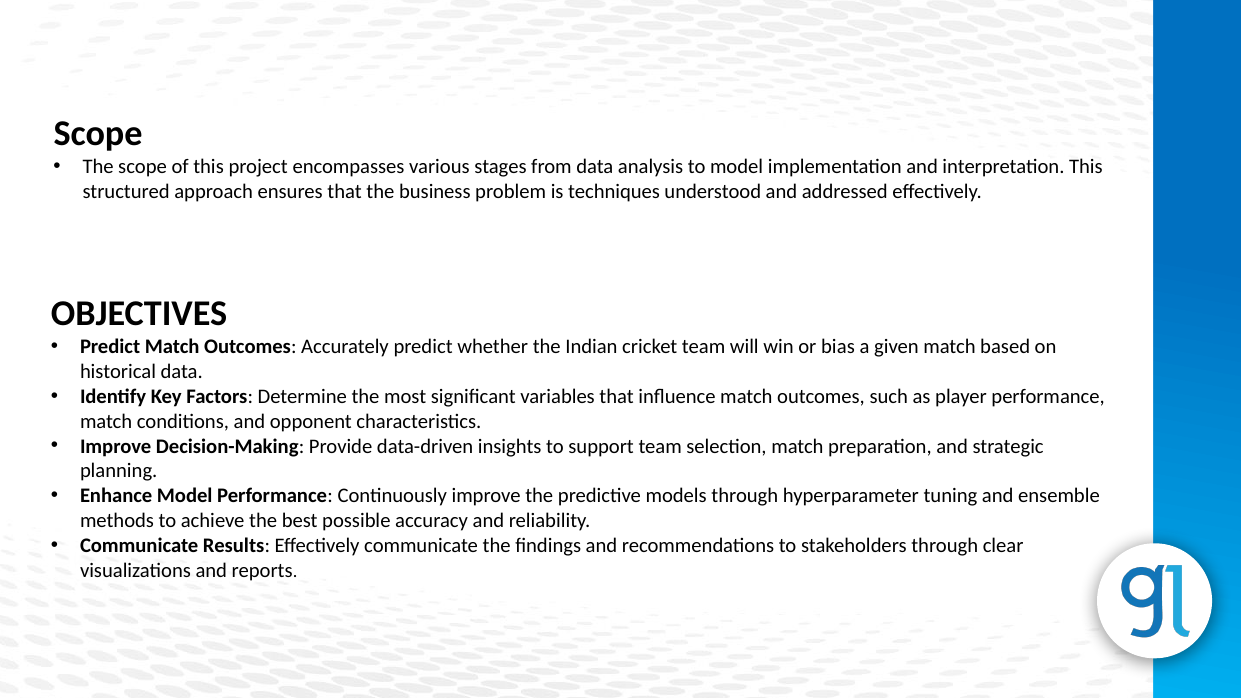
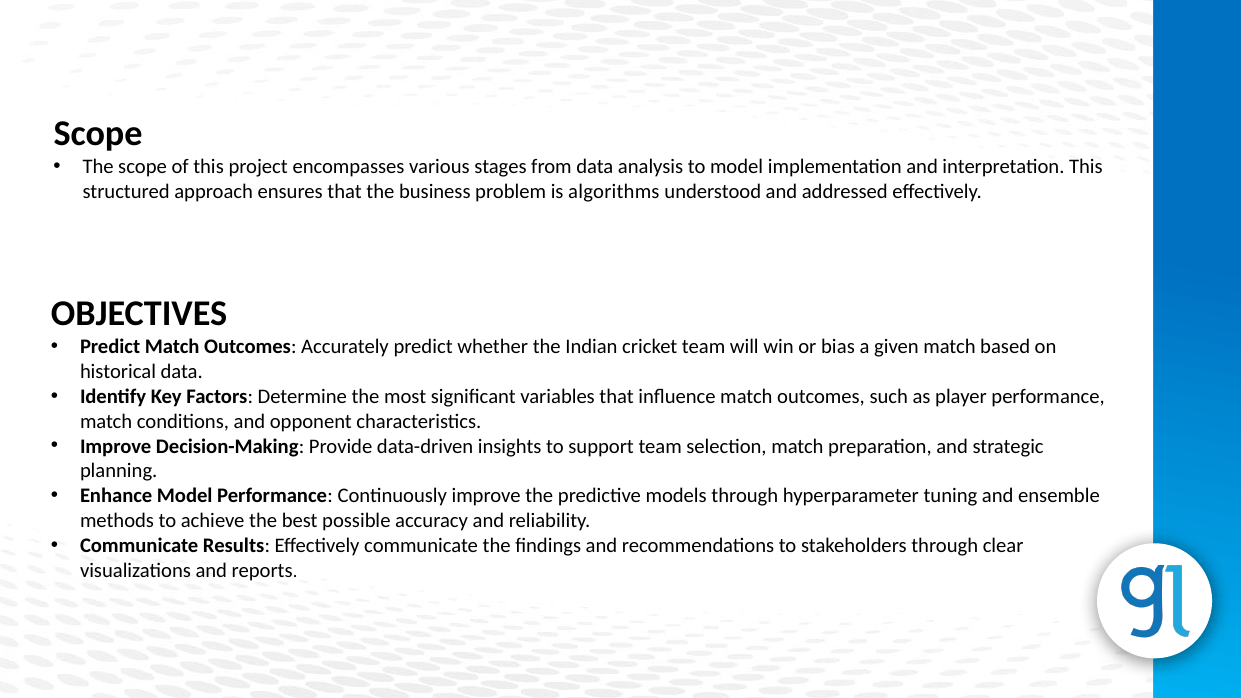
techniques: techniques -> algorithms (614, 192)
